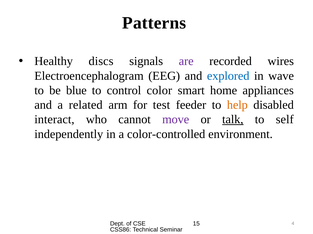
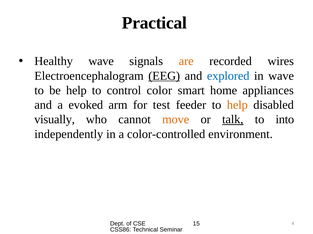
Patterns: Patterns -> Practical (154, 23)
Healthy discs: discs -> wave (101, 61)
are colour: purple -> orange (186, 61)
EEG underline: none -> present (164, 76)
be blue: blue -> help (76, 91)
related: related -> evoked (86, 105)
interact: interact -> visually (55, 120)
move colour: purple -> orange (176, 120)
self: self -> into (285, 120)
